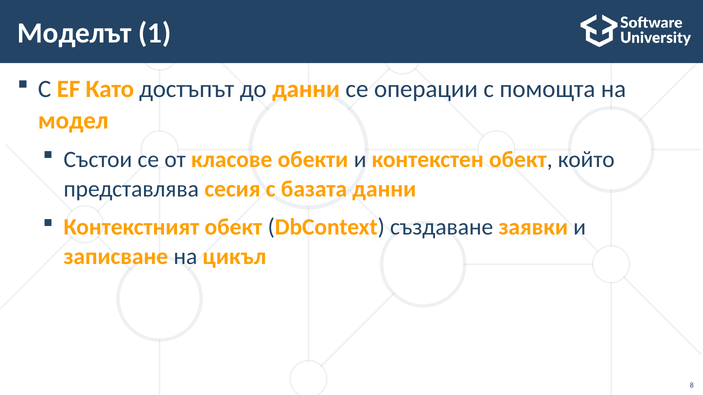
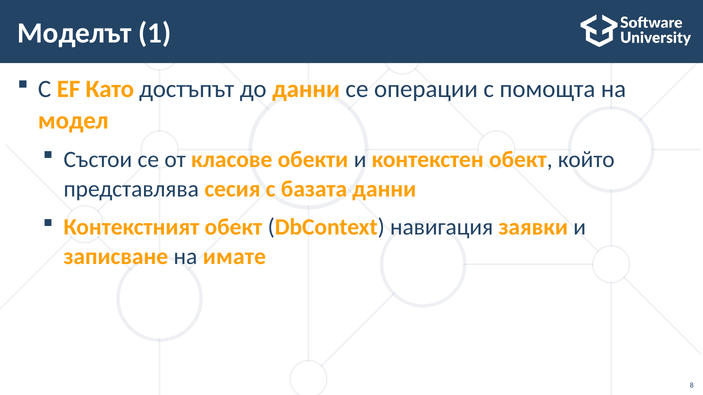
създаване: създаване -> навигация (442, 227)
цикъл: цикъл -> имате (234, 257)
